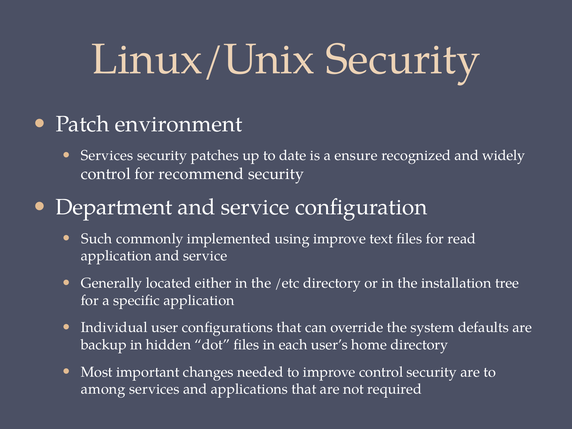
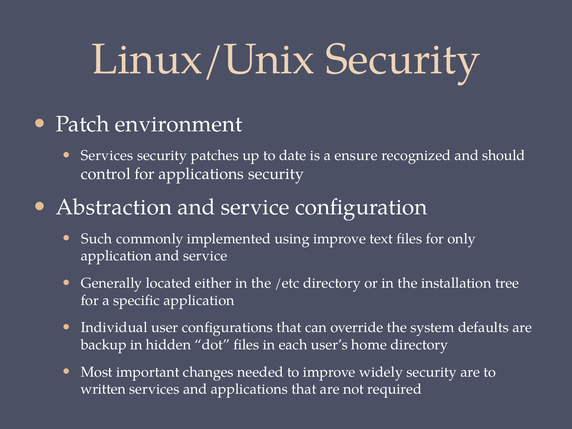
widely: widely -> should (504, 156)
for recommend: recommend -> applications (201, 174)
Department: Department -> Abstraction (114, 207)
read: read -> only (462, 239)
improve control: control -> widely (381, 372)
among: among -> written (103, 389)
